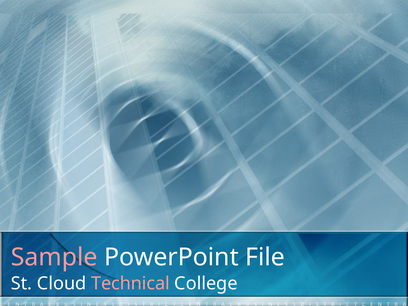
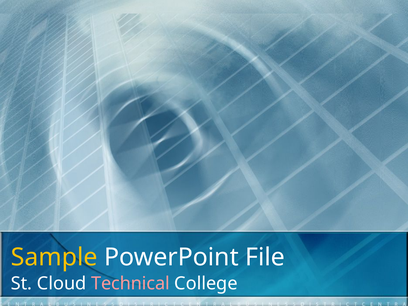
Sample colour: pink -> yellow (54, 257)
